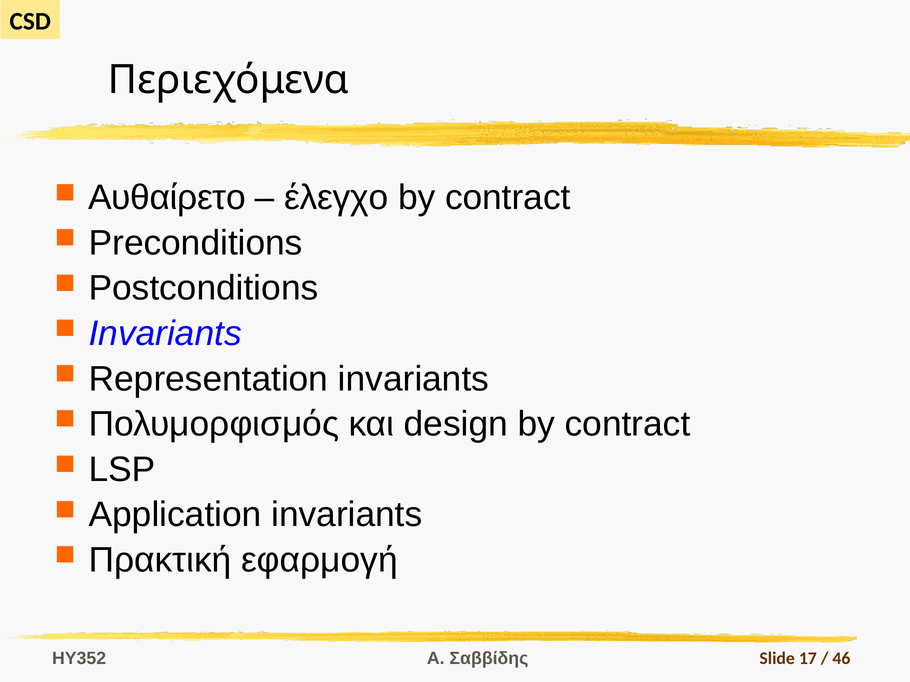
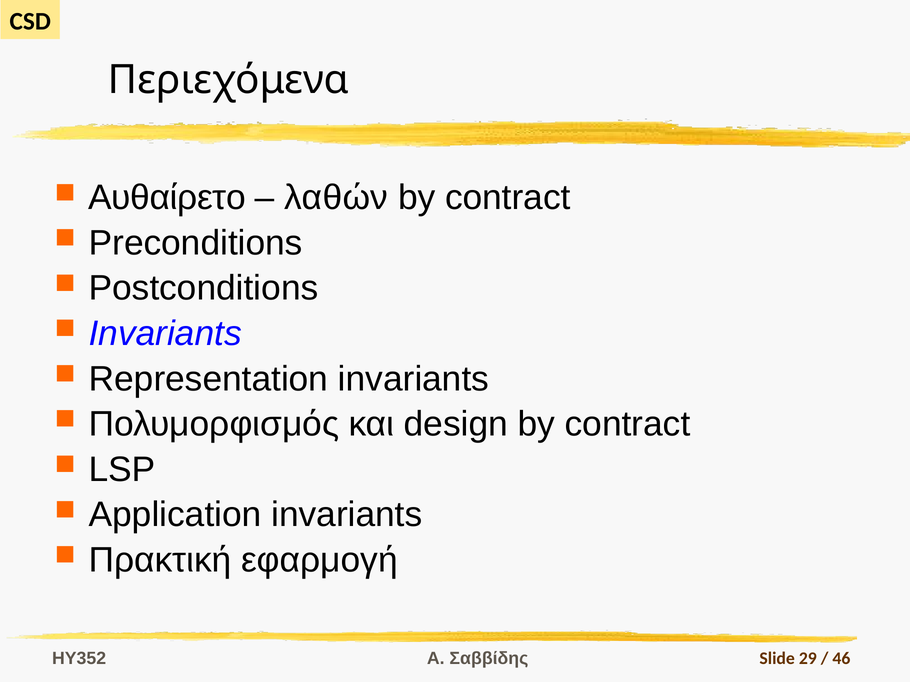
έλεγχο: έλεγχο -> λαθών (336, 198)
17: 17 -> 29 (808, 659)
